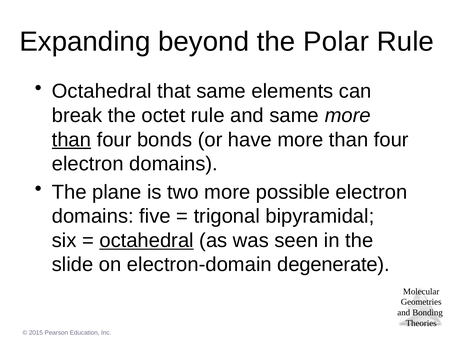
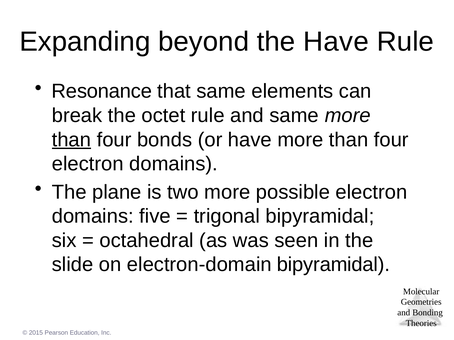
the Polar: Polar -> Have (336, 42)
Octahedral: Octahedral -> Resonance (102, 91)
octahedral underline: present -> none (147, 241)
electron-domain degenerate: degenerate -> bipyramidal (333, 265)
